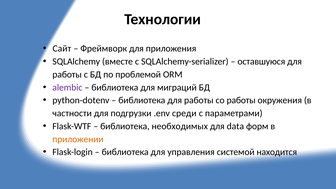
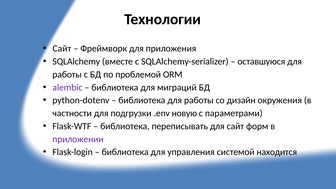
со работы: работы -> дизайн (241, 100)
среди: среди -> новую (184, 113)
необходимых: необходимых -> переписывать (180, 126)
для data: data -> сайт (235, 126)
приложении colour: orange -> purple (78, 139)
